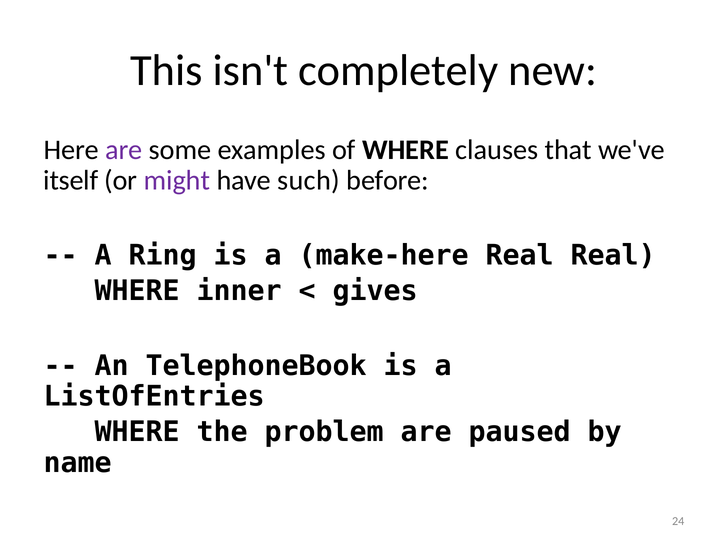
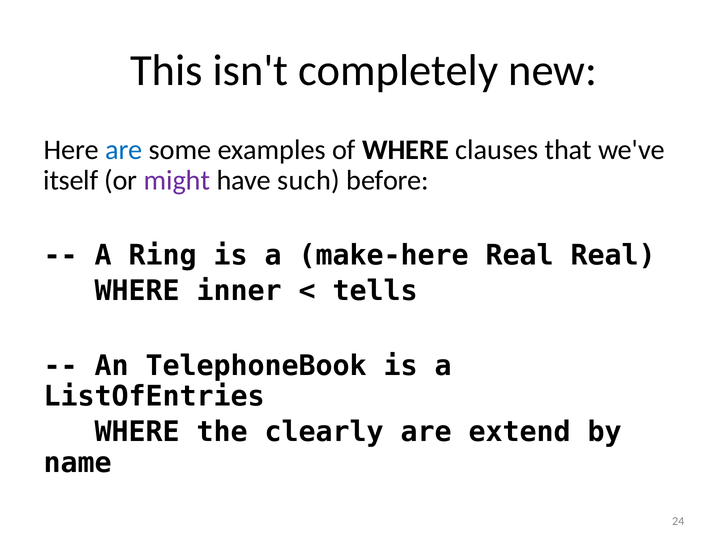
are colour: purple -> blue (124, 150)
gives: gives -> tells (375, 291)
problem: problem -> clearly (324, 432)
paused: paused -> extend (520, 432)
